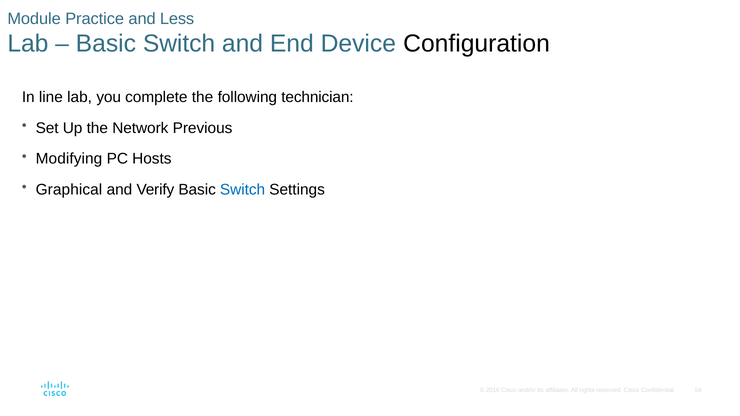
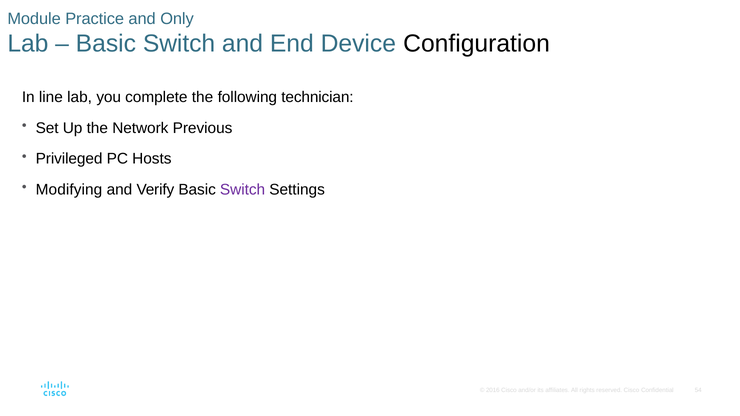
Less: Less -> Only (177, 19)
Modifying: Modifying -> Privileged (69, 159)
Graphical: Graphical -> Modifying (69, 190)
Switch colour: blue -> purple (243, 190)
